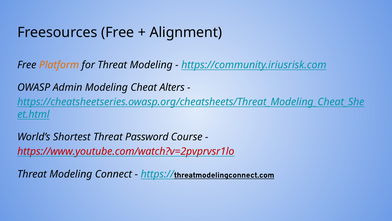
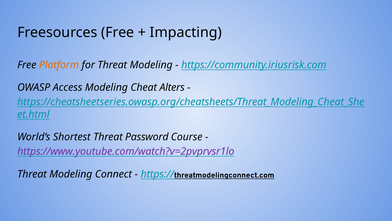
Alignment: Alignment -> Impacting (186, 32)
Admin: Admin -> Access (68, 87)
https://www.youtube.com/watch?v=2pvprvsr1lo colour: red -> purple (126, 151)
